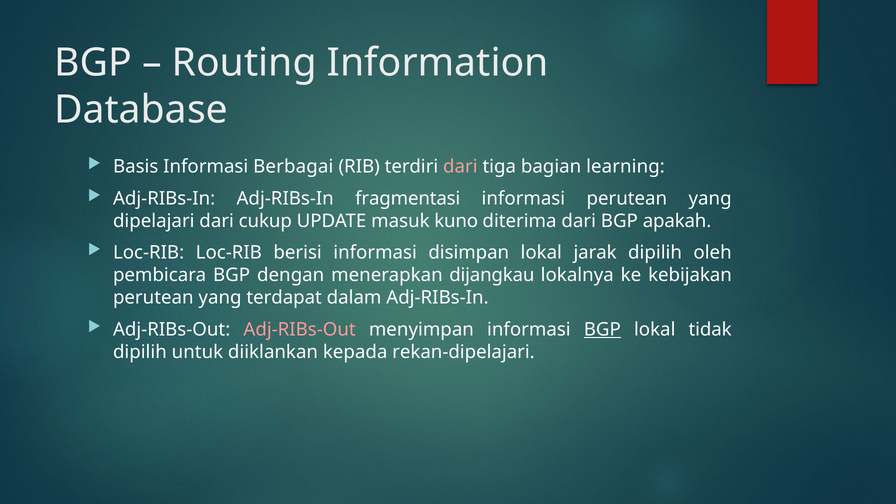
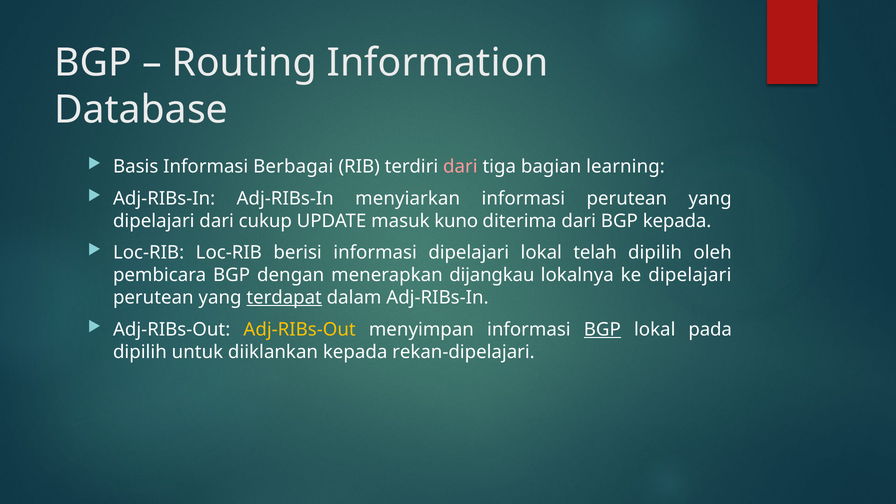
fragmentasi: fragmentasi -> menyiarkan (408, 199)
BGP apakah: apakah -> kepada (677, 221)
informasi disimpan: disimpan -> dipelajari (469, 253)
jarak: jarak -> telah (595, 253)
ke kebijakan: kebijakan -> dipelajari (690, 275)
terdapat underline: none -> present (284, 298)
Adj-RIBs-Out colour: pink -> yellow (300, 329)
tidak: tidak -> pada (710, 329)
